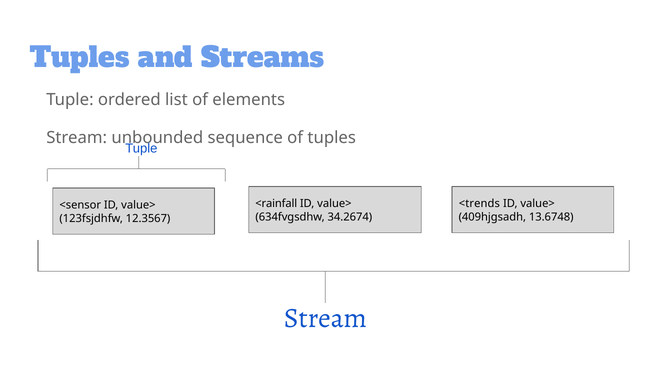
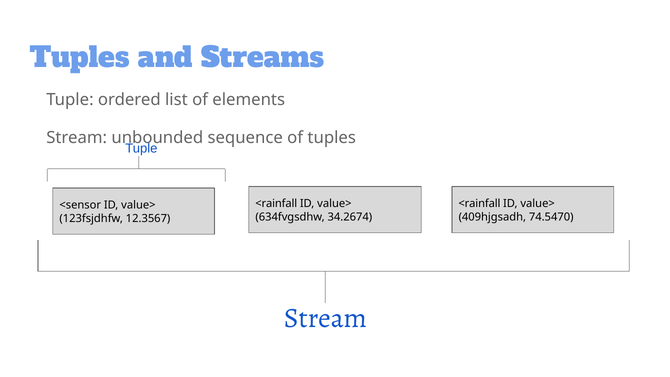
<trends: <trends -> <rainfall (479, 204)
13.6748: 13.6748 -> 74.5470 (551, 217)
